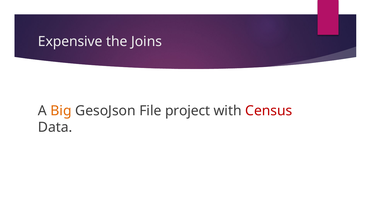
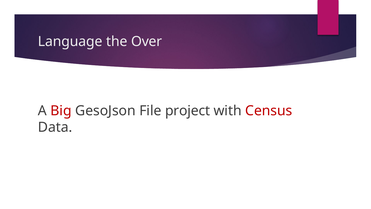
Expensive: Expensive -> Language (70, 41)
Joins: Joins -> Over (147, 41)
Big colour: orange -> red (61, 110)
